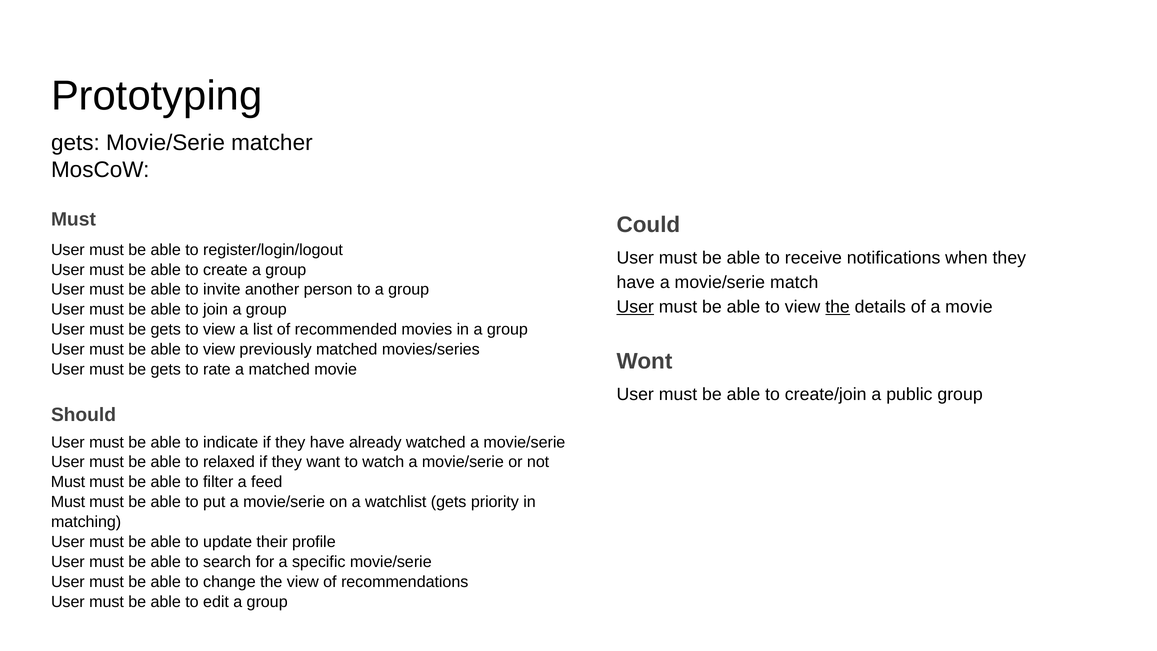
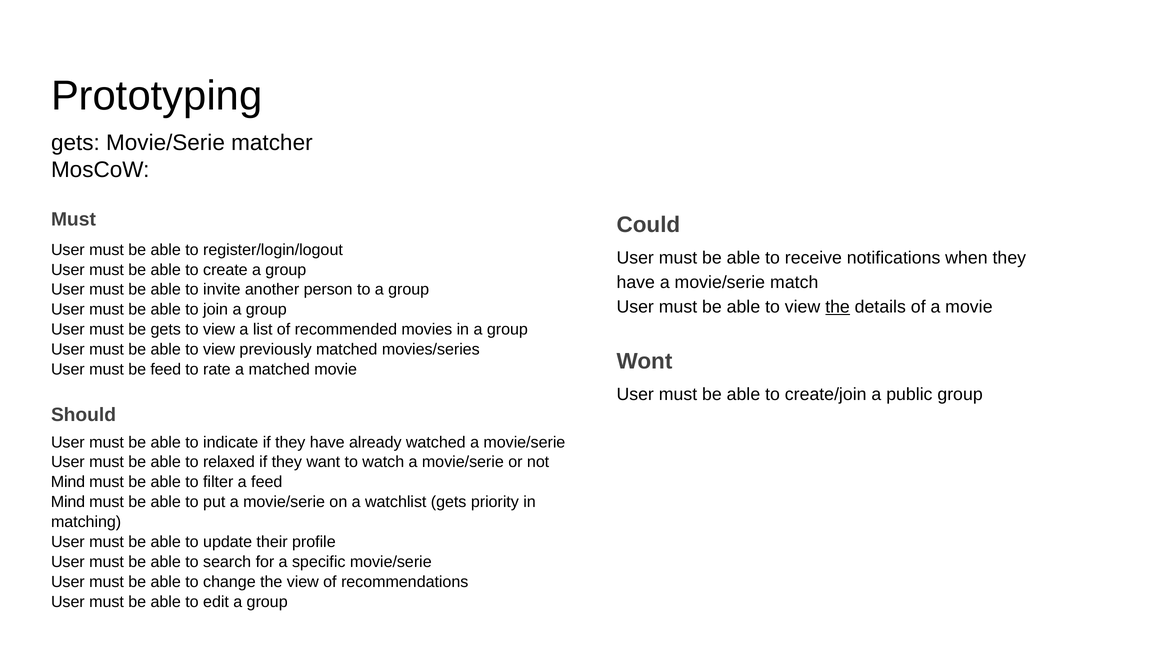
User underline: present -> none (635, 307)
gets: gets -> feed (166, 369)
Must: Must -> Mind (68, 482)
Must: Must -> Mind (68, 502)
